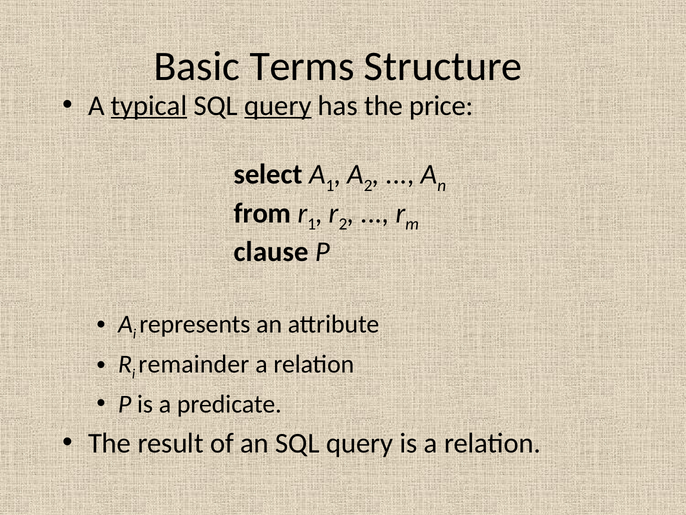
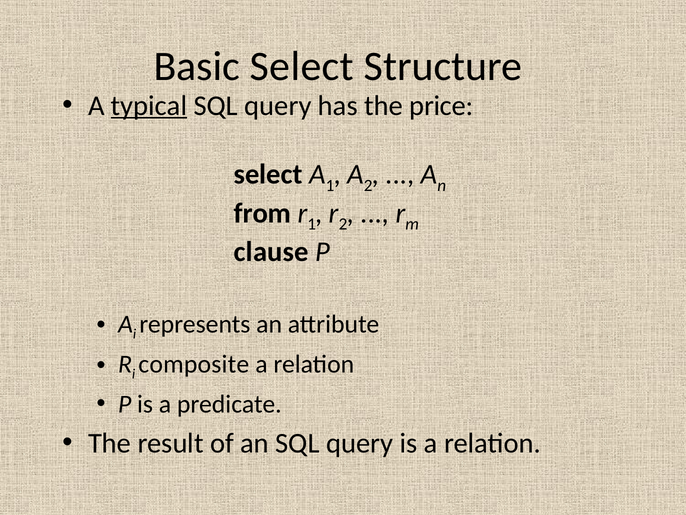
Basic Terms: Terms -> Select (302, 66)
query underline: present -> none (278, 105)
remainder: remainder -> composite (194, 364)
